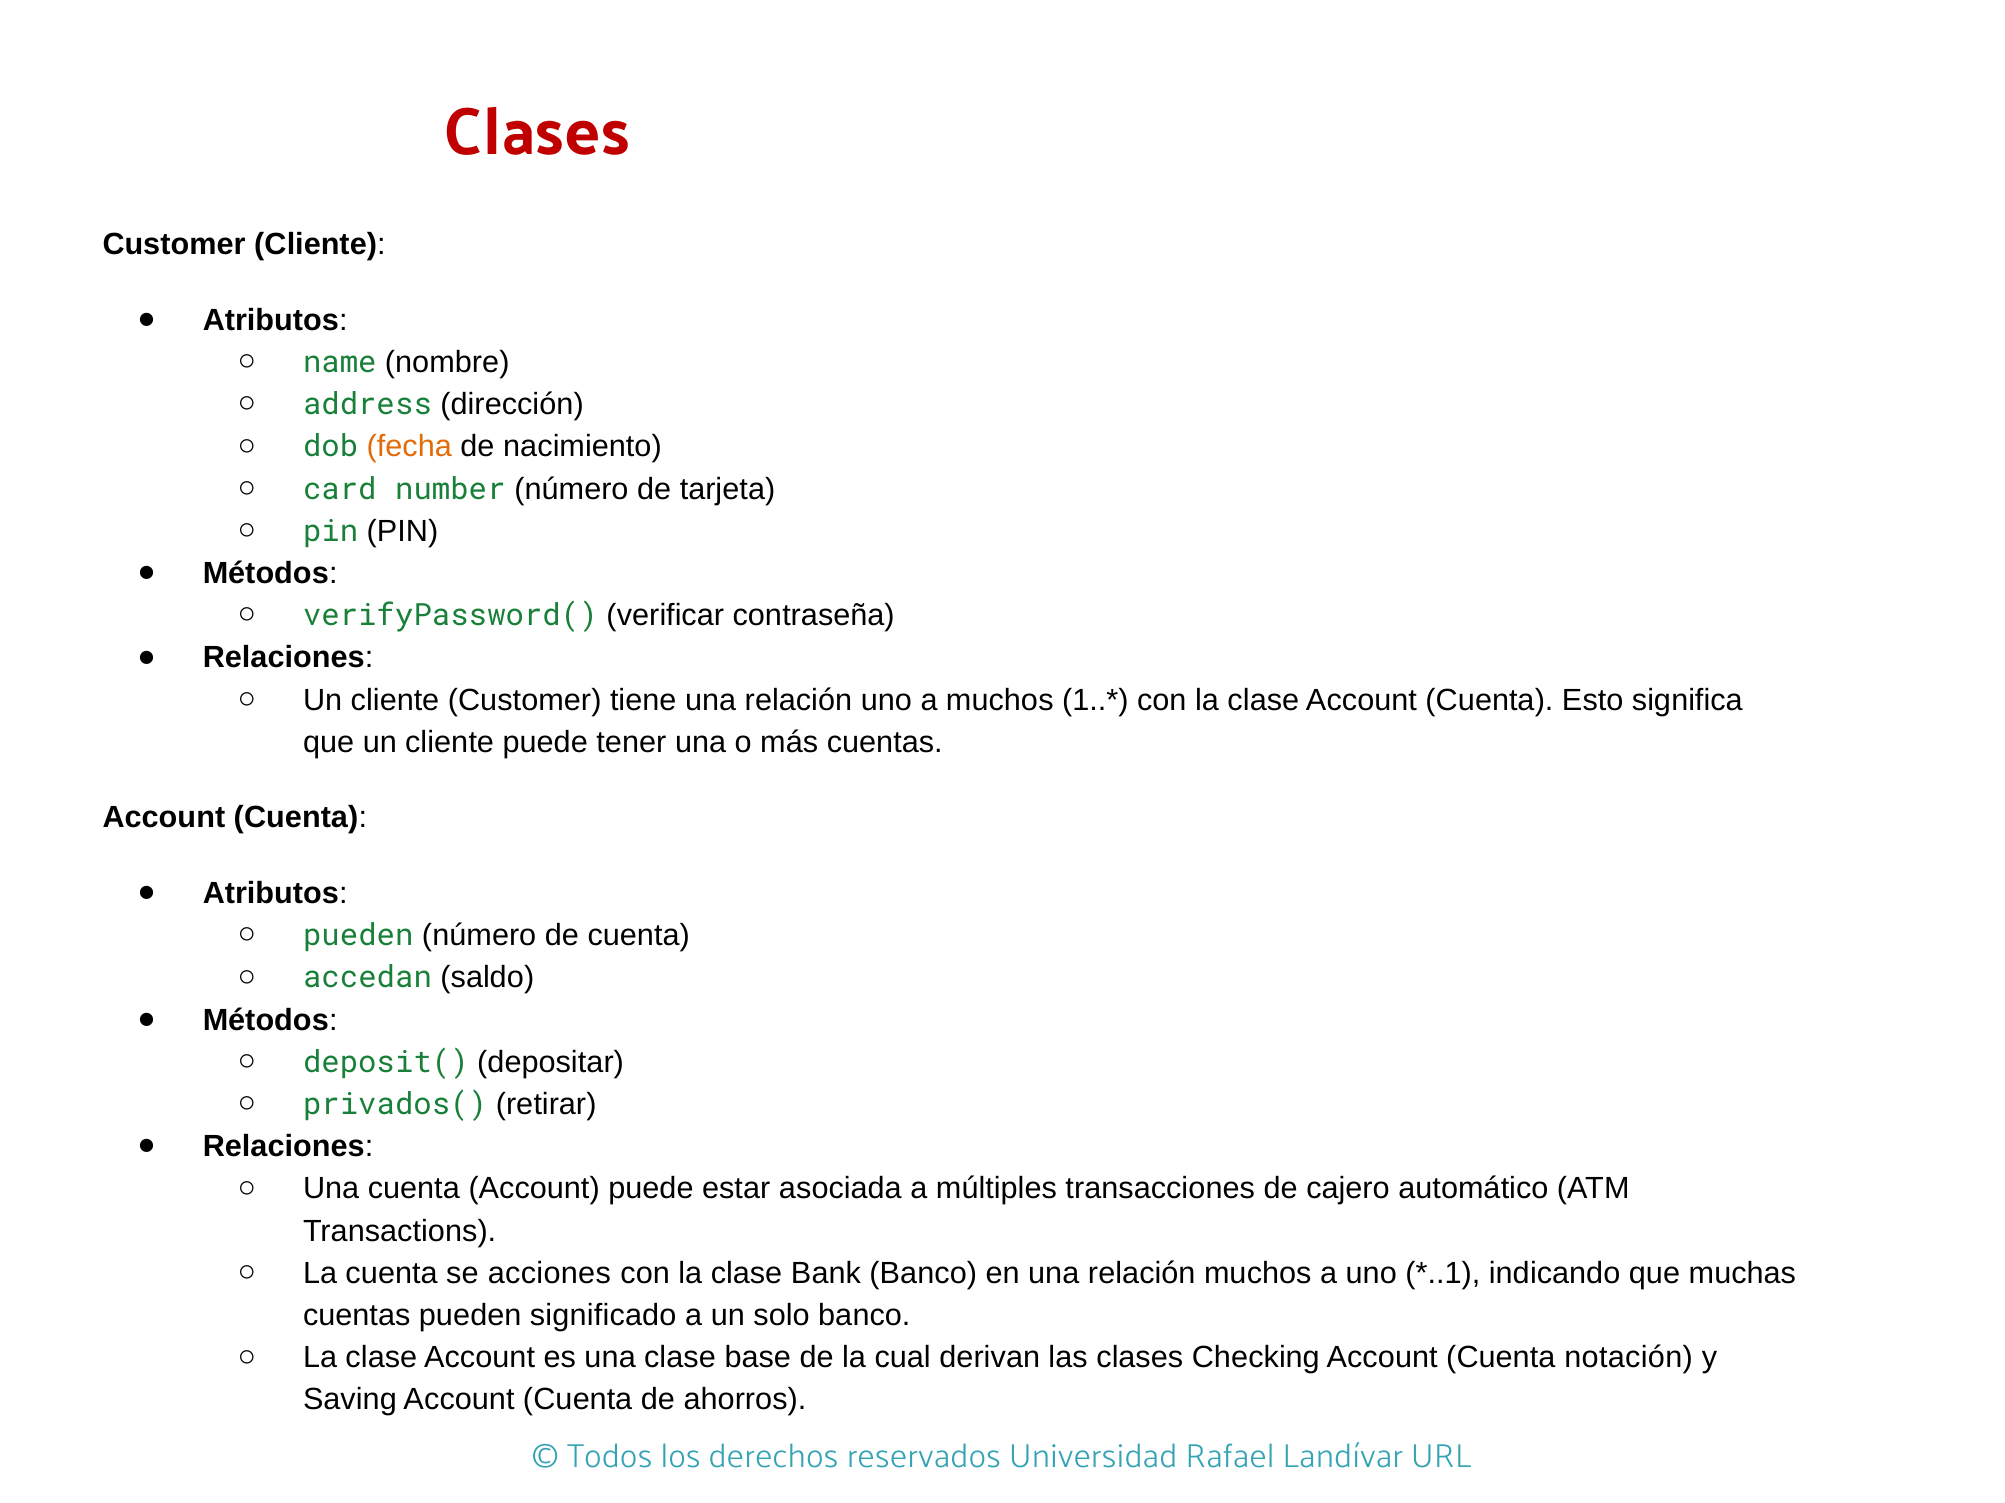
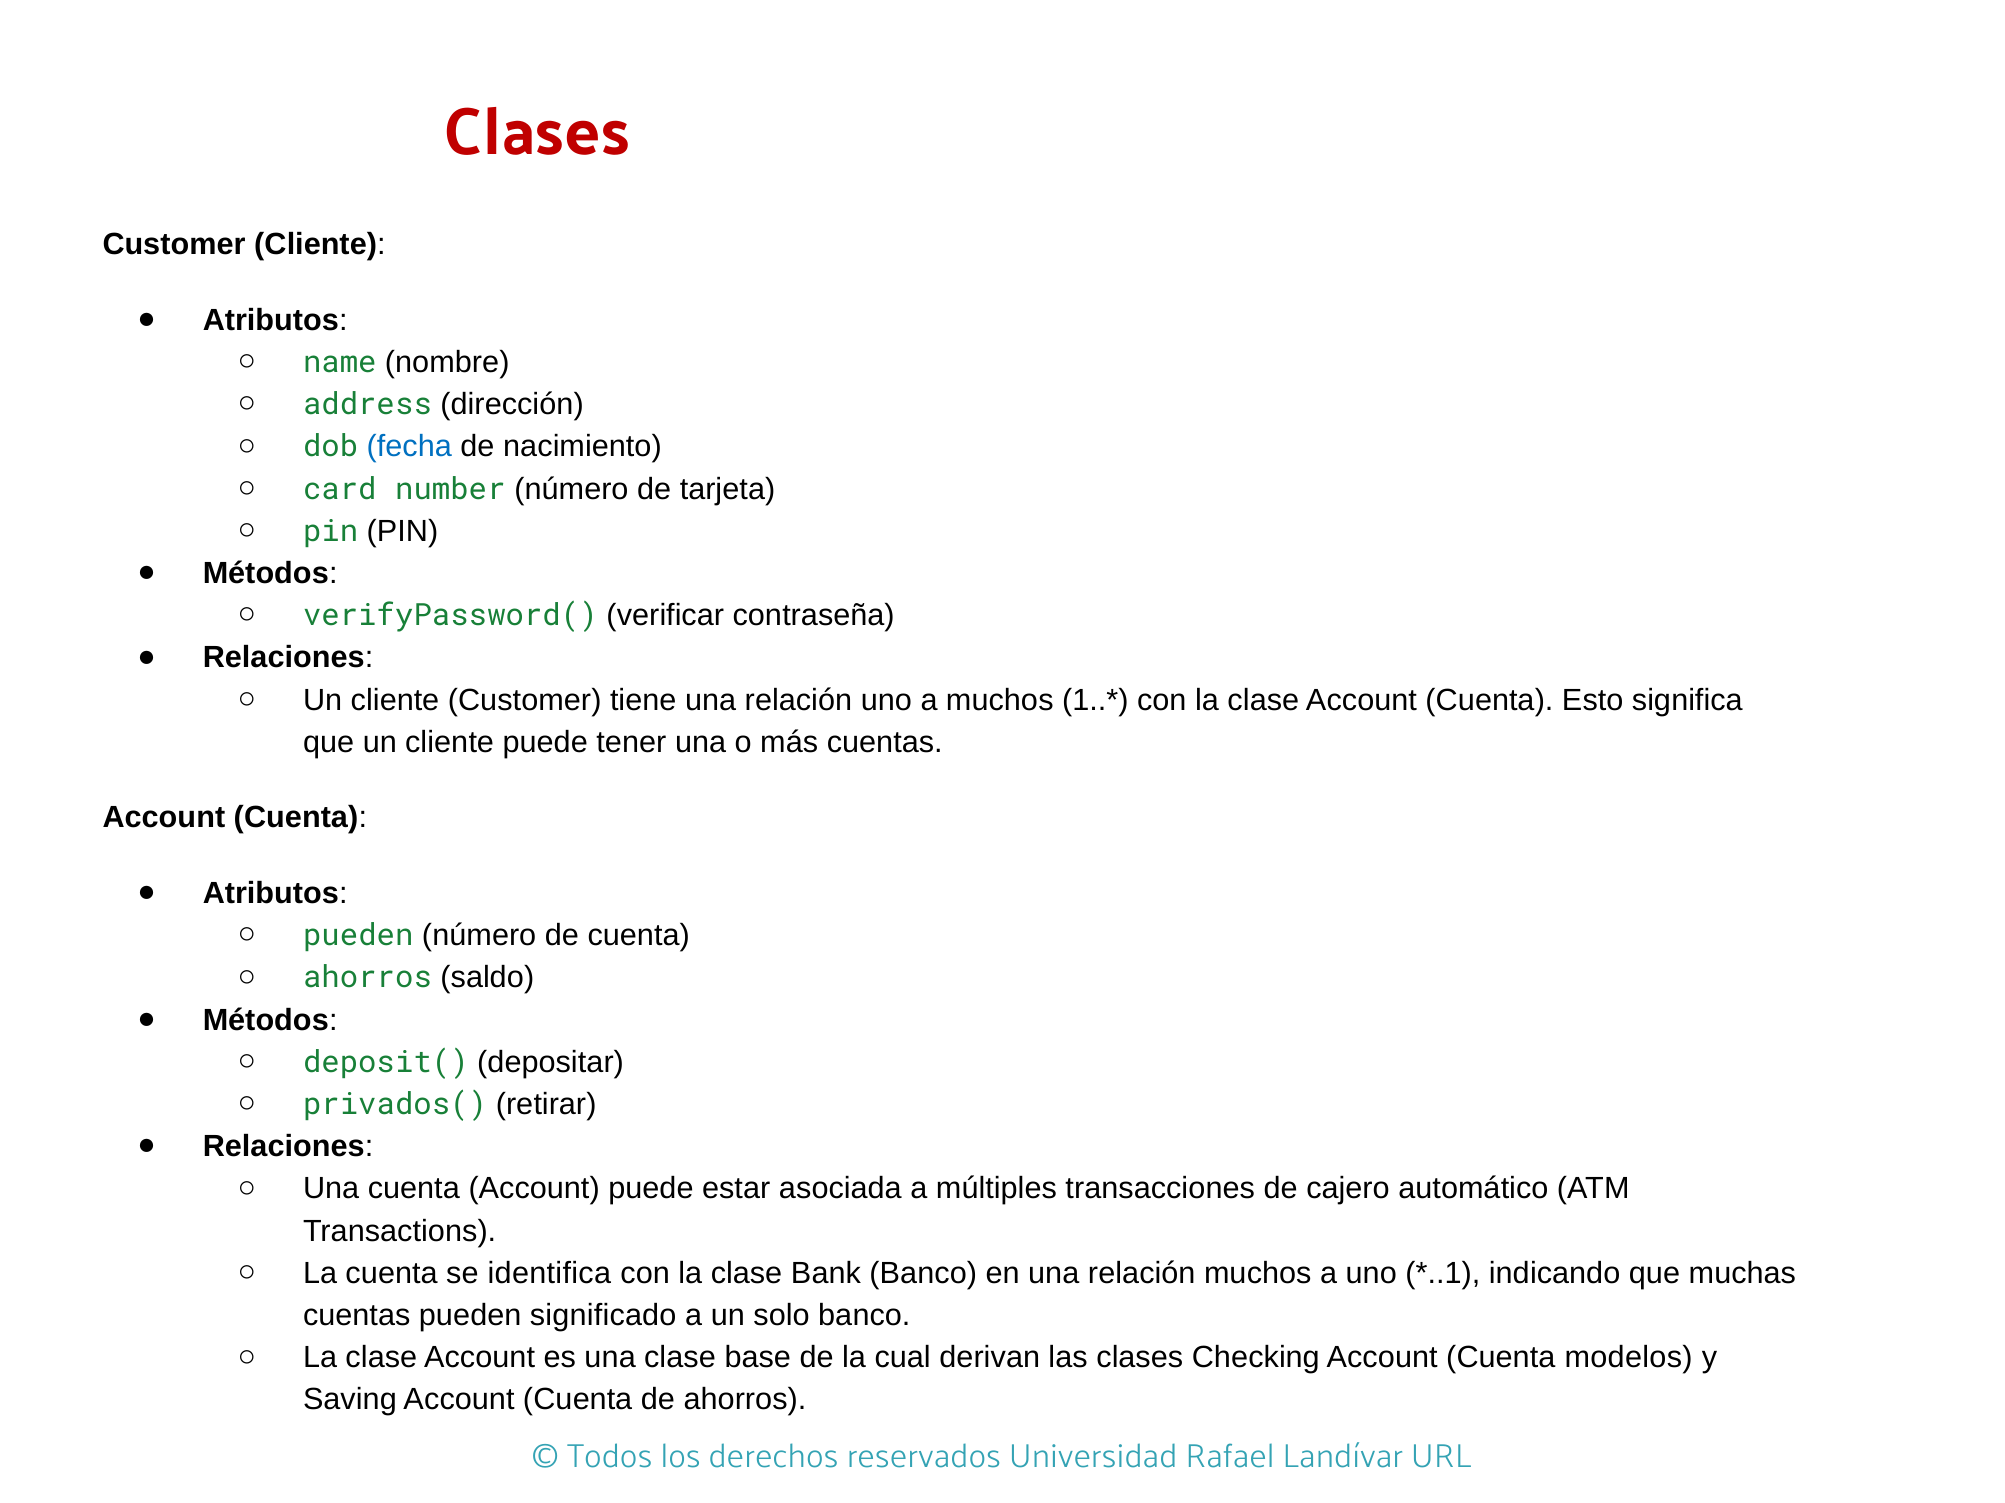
fecha colour: orange -> blue (409, 447)
accedan: accedan -> ahorros (367, 978)
acciones: acciones -> identifica (549, 1274)
notación: notación -> modelos (1629, 1358)
